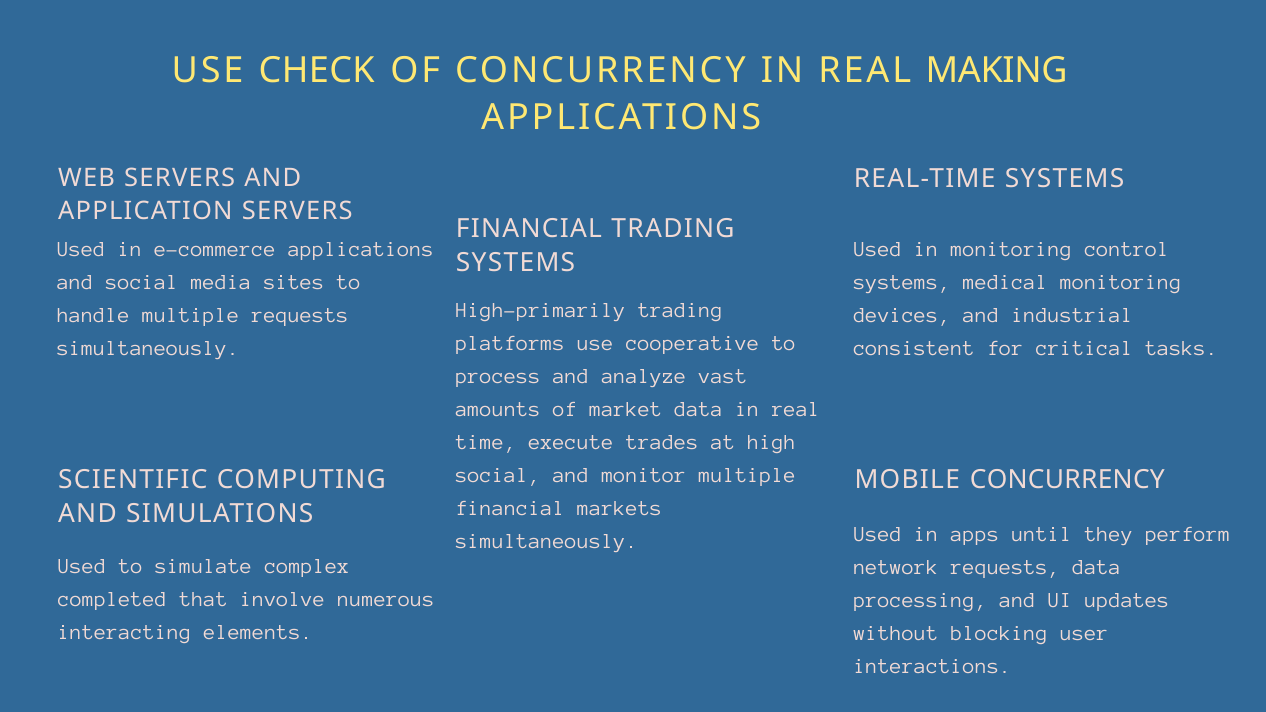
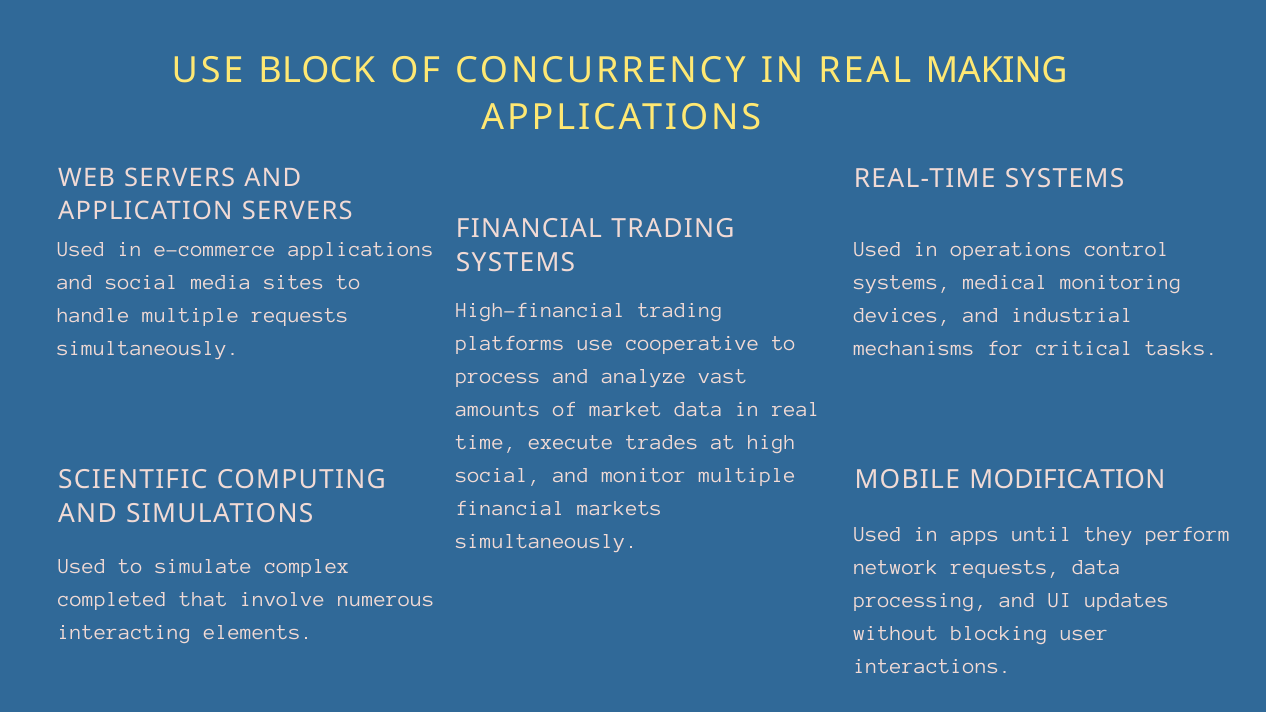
CHECK: CHECK -> BLOCK (317, 71)
in monitoring: monitoring -> operations (1012, 249)
High-primarily: High-primarily -> High-financial (541, 311)
consistent: consistent -> mechanisms (914, 348)
MOBILE CONCURRENCY: CONCURRENCY -> MODIFICATION (1067, 480)
